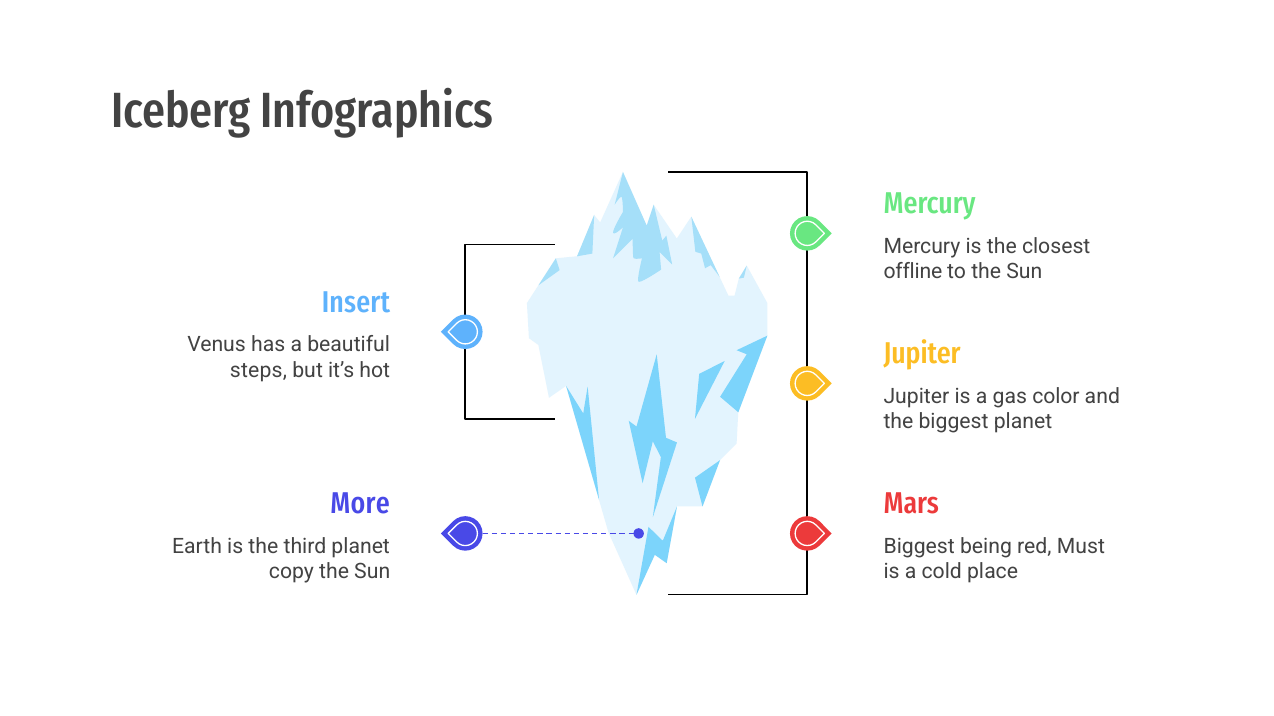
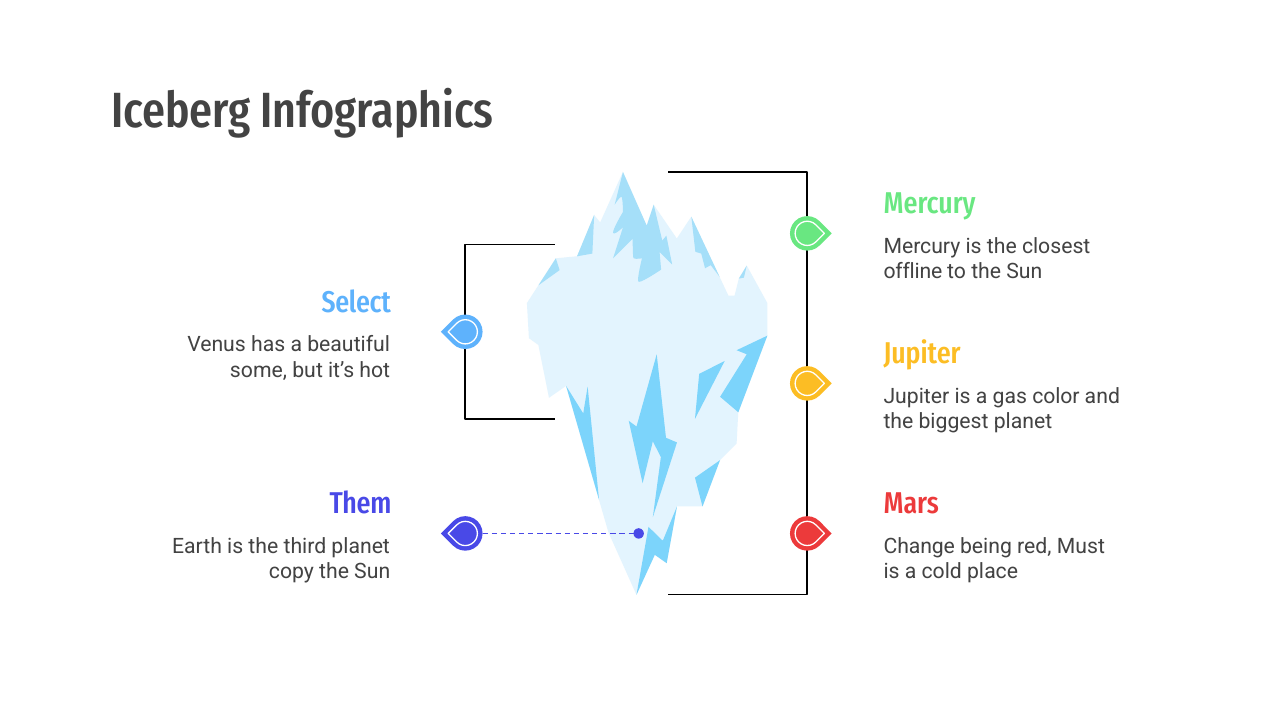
Insert: Insert -> Select (356, 303)
steps: steps -> some (258, 370)
More: More -> Them (360, 504)
Biggest: Biggest -> Change (919, 547)
